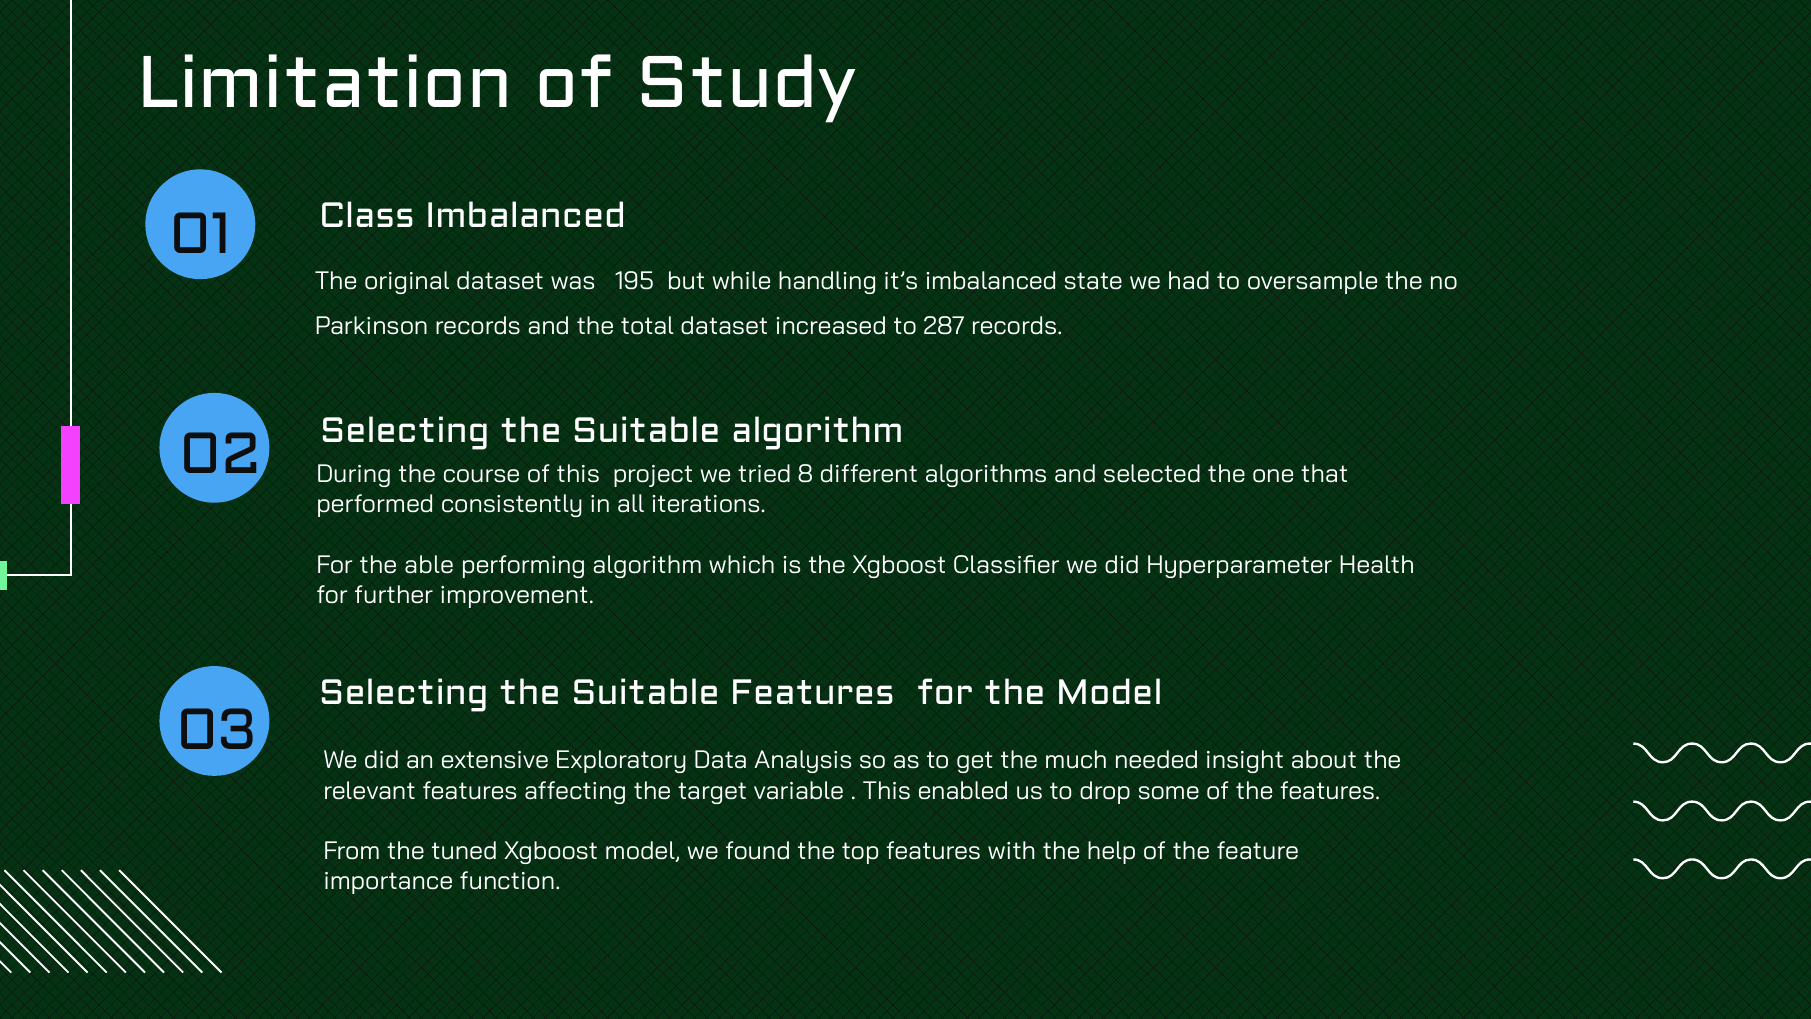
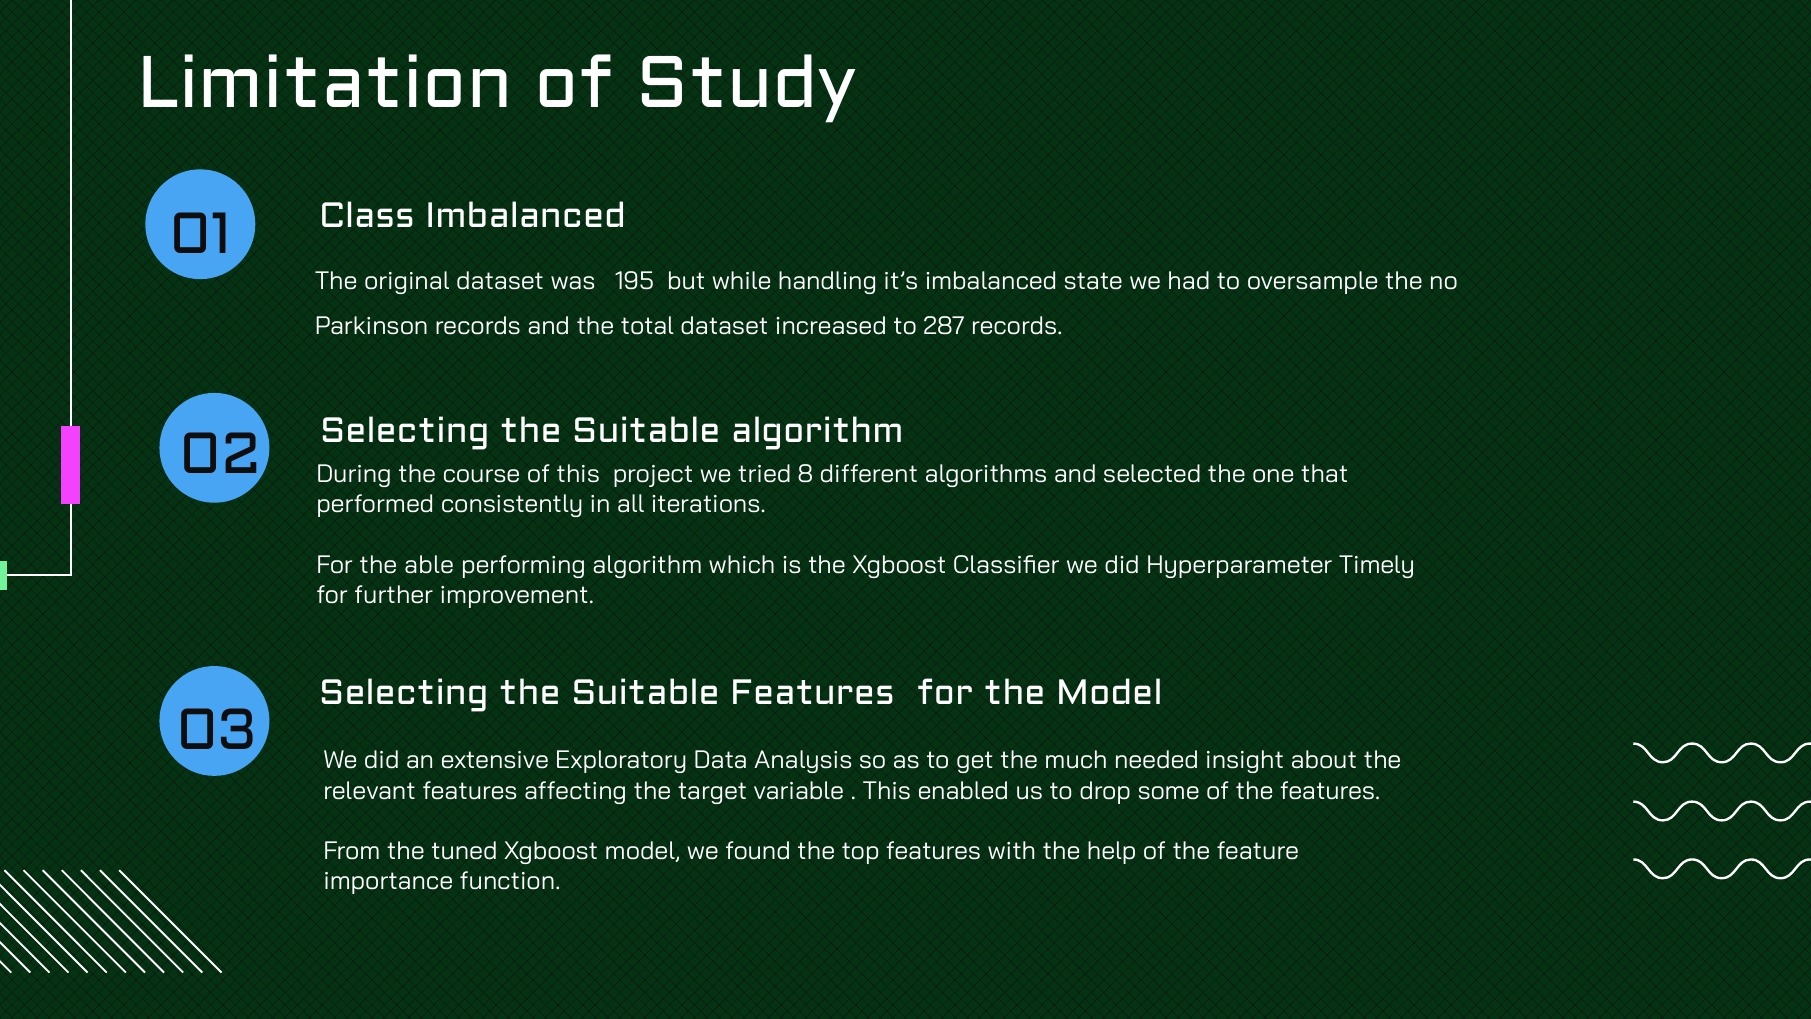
Health: Health -> Timely (1377, 565)
